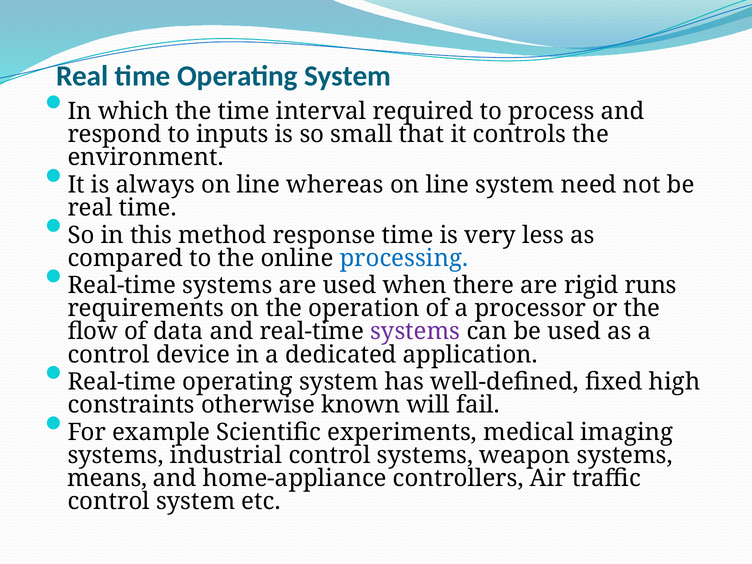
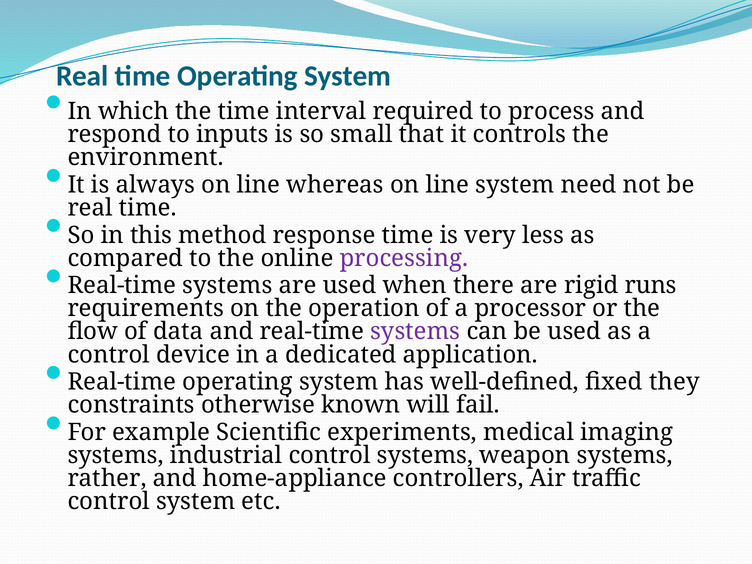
processing colour: blue -> purple (404, 258)
high: high -> they (674, 382)
means: means -> rather (107, 478)
